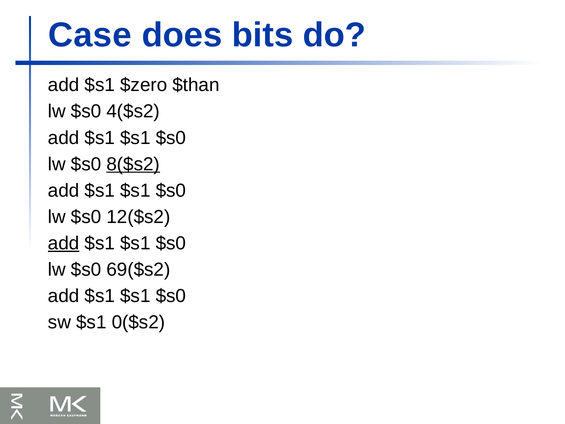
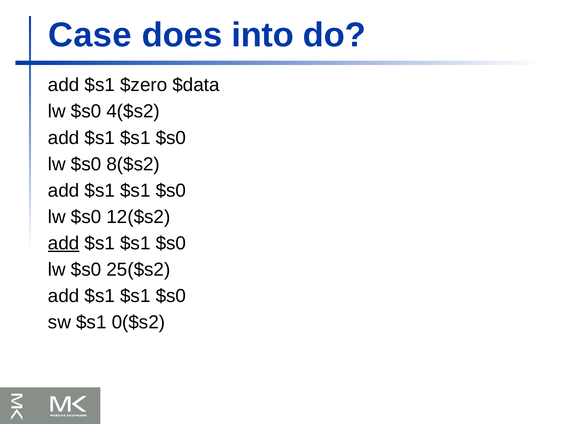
bits: bits -> into (263, 35)
$than: $than -> $data (196, 85)
8($s2 underline: present -> none (133, 164)
69($s2: 69($s2 -> 25($s2 (138, 269)
